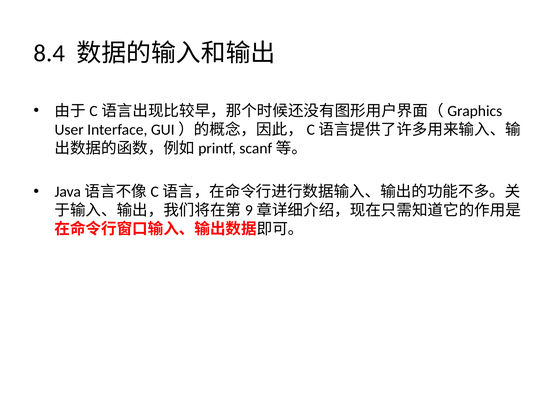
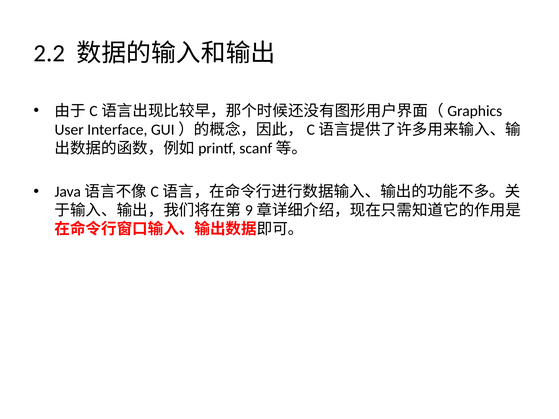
8.4: 8.4 -> 2.2 (49, 53)
